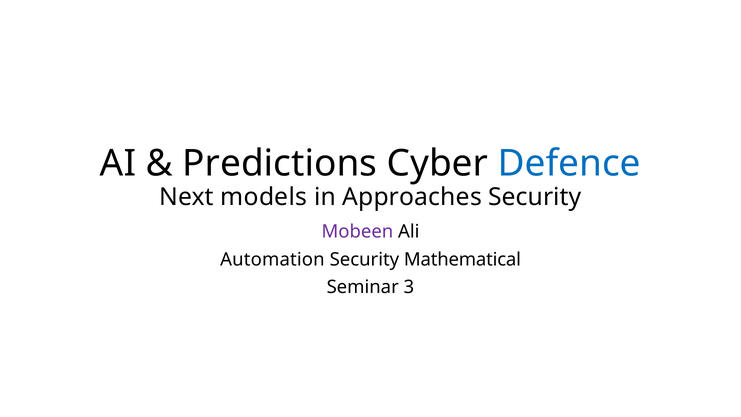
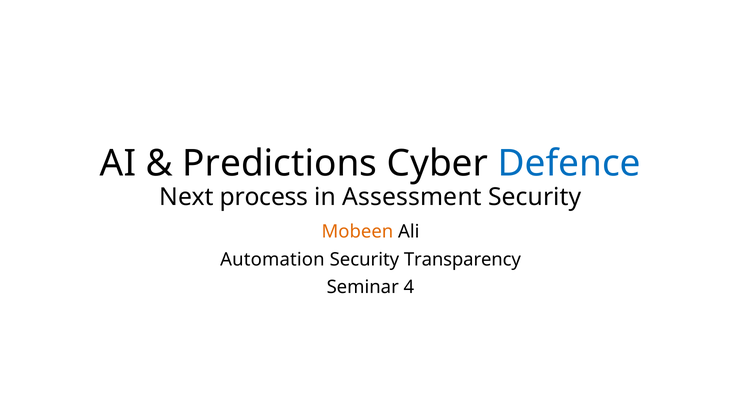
models: models -> process (264, 197)
Approaches: Approaches -> Assessment (412, 197)
Mobeen colour: purple -> orange (357, 232)
Mathematical: Mathematical -> Transparency (462, 259)
3: 3 -> 4 (409, 287)
